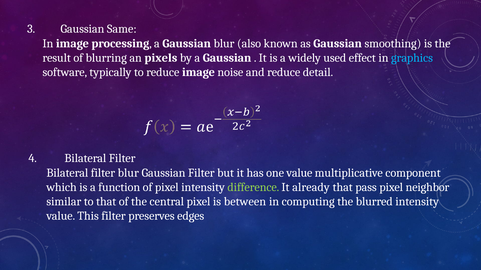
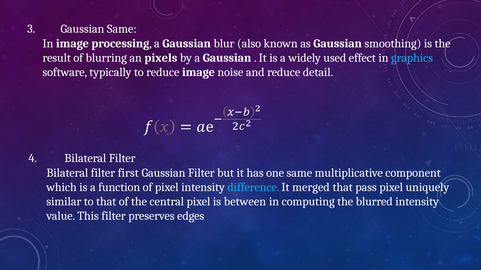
filter blur: blur -> first (128, 173)
one value: value -> same (299, 173)
difference colour: light green -> light blue (253, 188)
already: already -> merged (311, 188)
neighbor: neighbor -> uniquely (427, 188)
